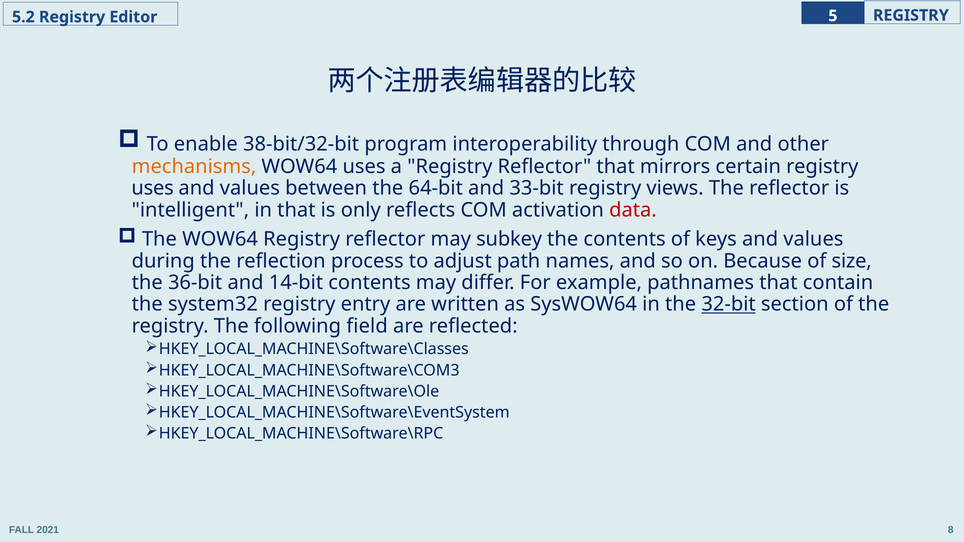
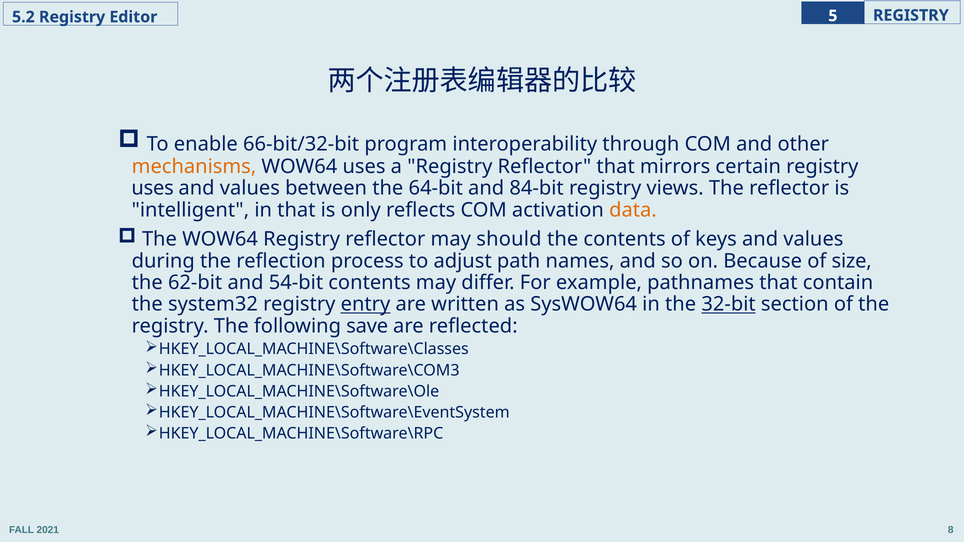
38-bit/32-bit: 38-bit/32-bit -> 66-bit/32-bit (301, 144)
33-bit: 33-bit -> 84-bit (537, 188)
data colour: red -> orange (633, 210)
subkey: subkey -> should (509, 239)
36-bit: 36-bit -> 62-bit (195, 283)
14-bit: 14-bit -> 54-bit (296, 283)
entry underline: none -> present (365, 304)
field: field -> save (367, 326)
